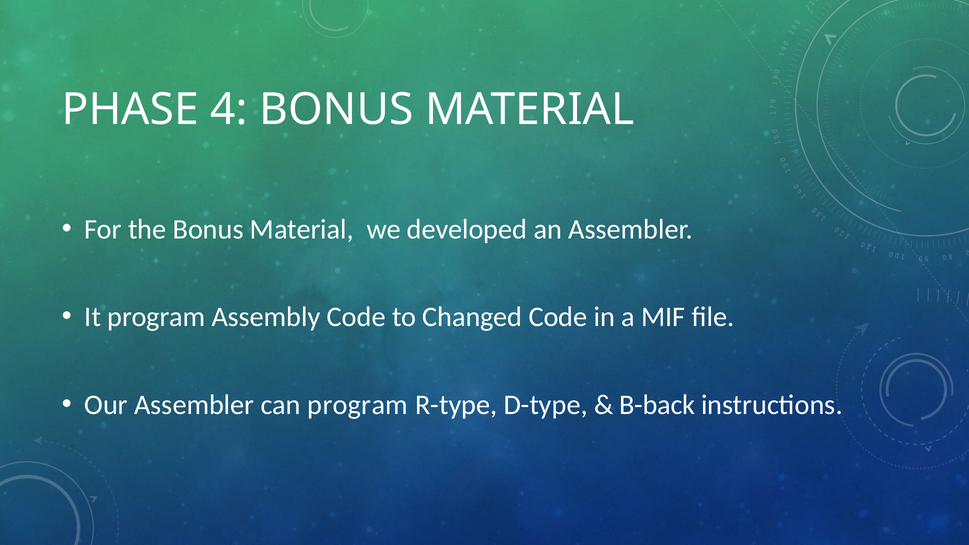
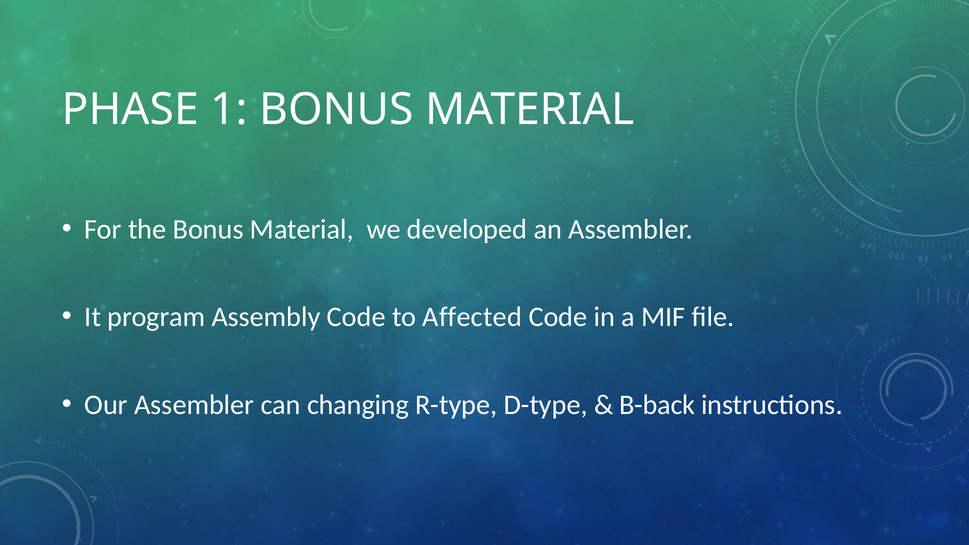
4: 4 -> 1 (229, 109)
Changed: Changed -> Affected (472, 317)
can program: program -> changing (358, 405)
